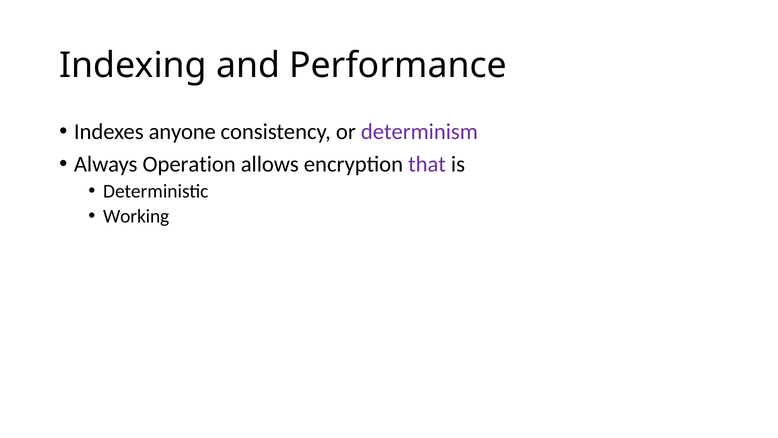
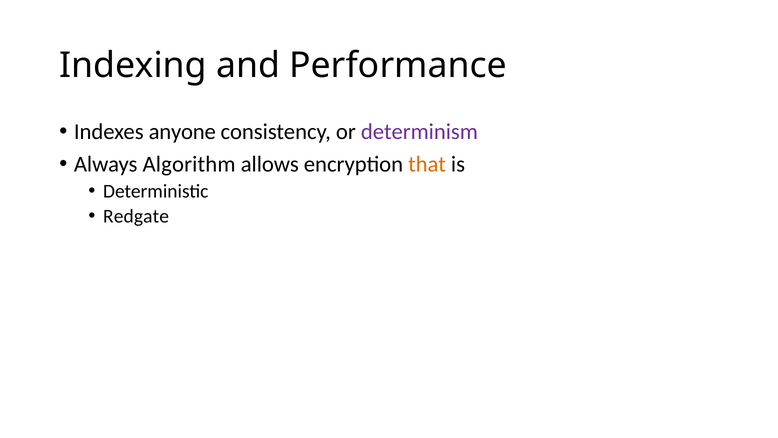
Operation: Operation -> Algorithm (189, 164)
that colour: purple -> orange (427, 164)
Working: Working -> Redgate (136, 216)
